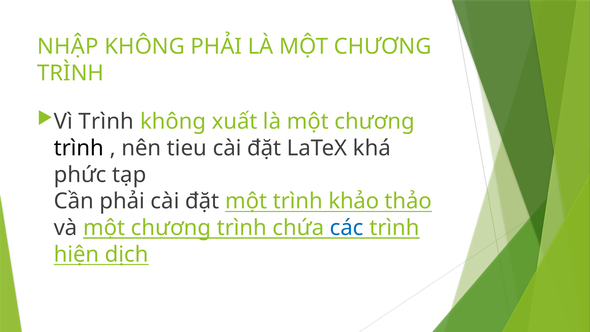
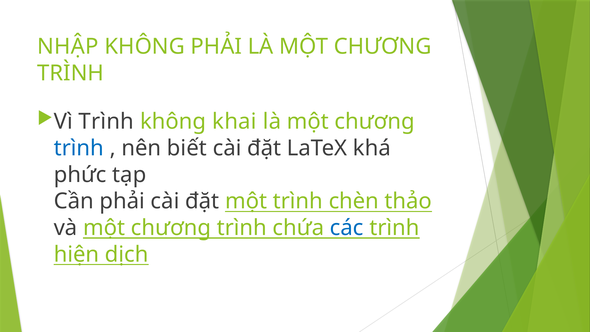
xuất: xuất -> khai (234, 122)
trình colour: black -> blue (79, 148)
tieu: tieu -> biết (187, 148)
khảo: khảo -> chèn (354, 201)
